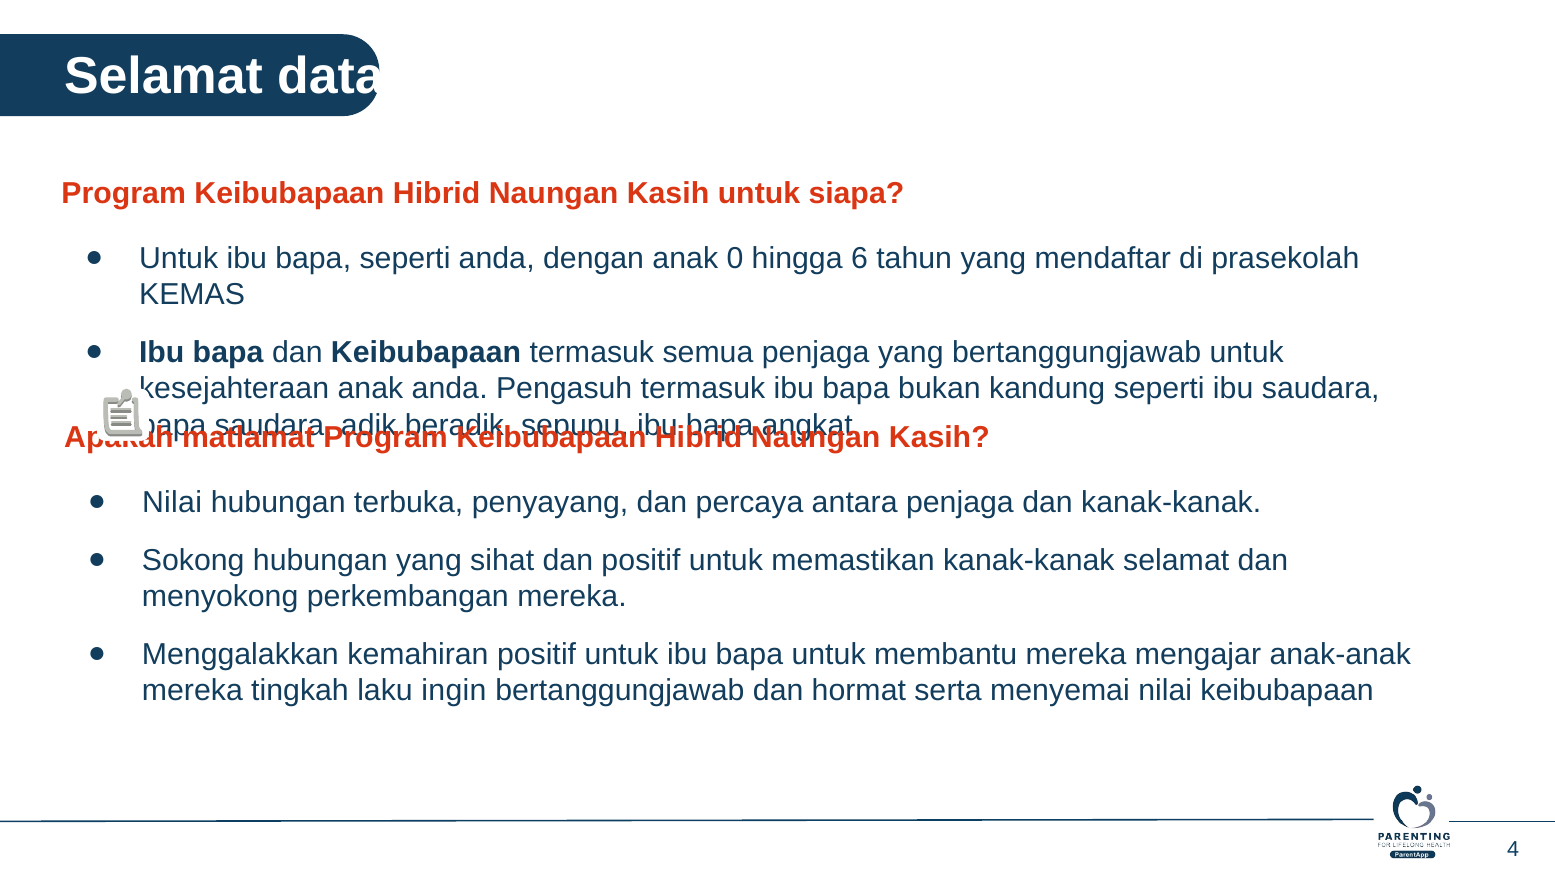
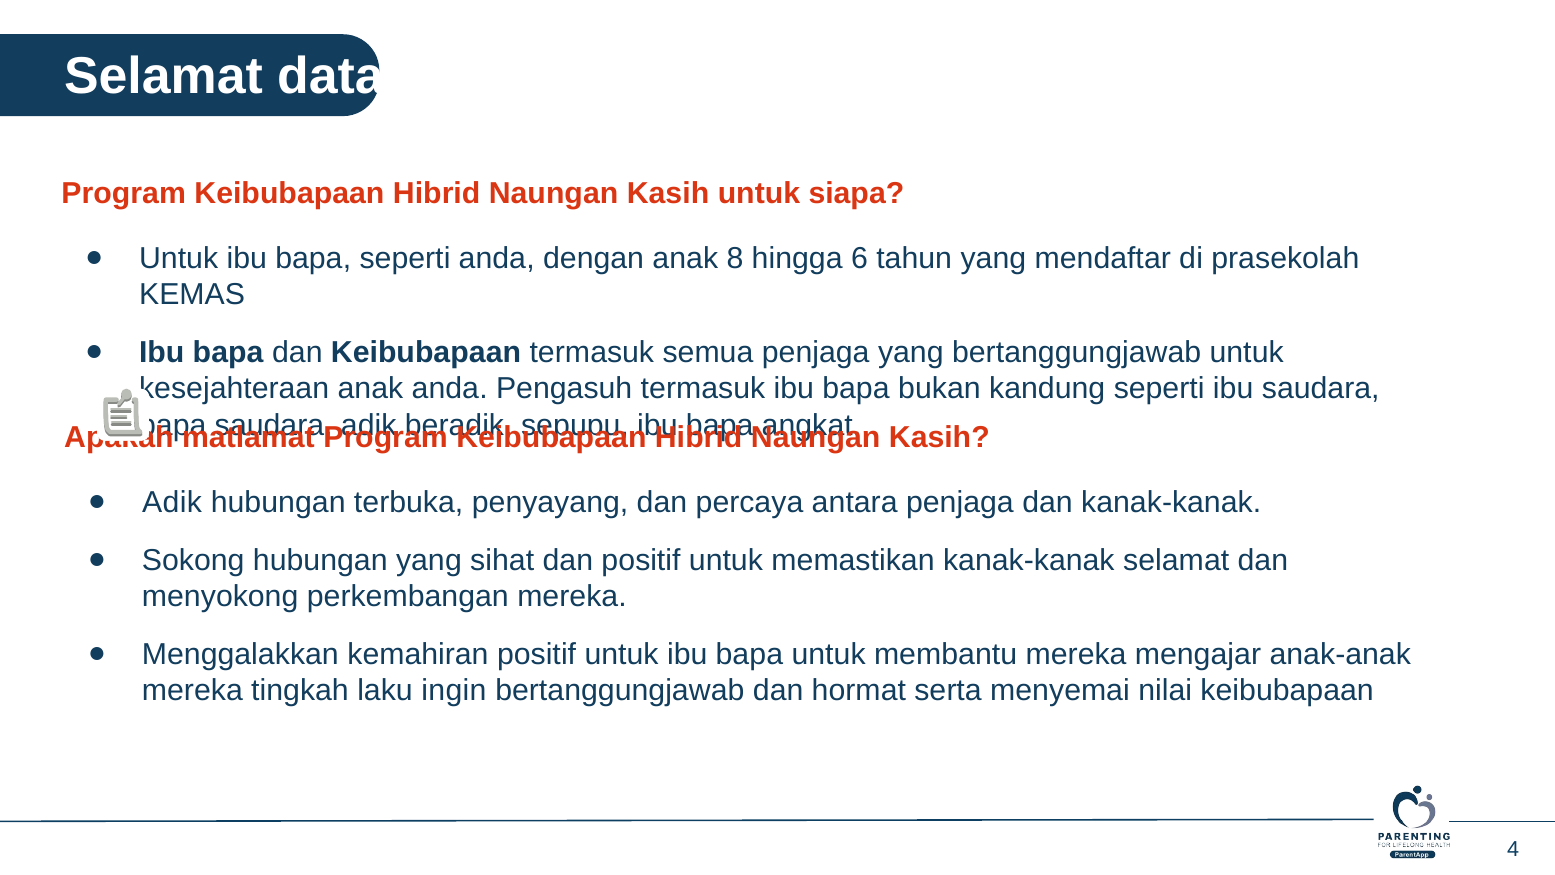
0: 0 -> 8 (735, 258)
Nilai: Nilai -> Adik (172, 502)
